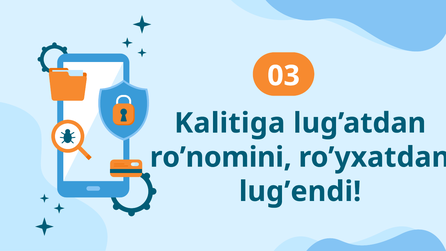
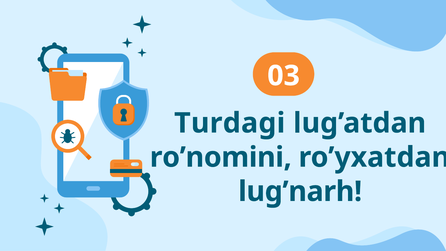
Kalitiga: Kalitiga -> Turdagi (230, 123)
lug’endi: lug’endi -> lug’narh (300, 191)
